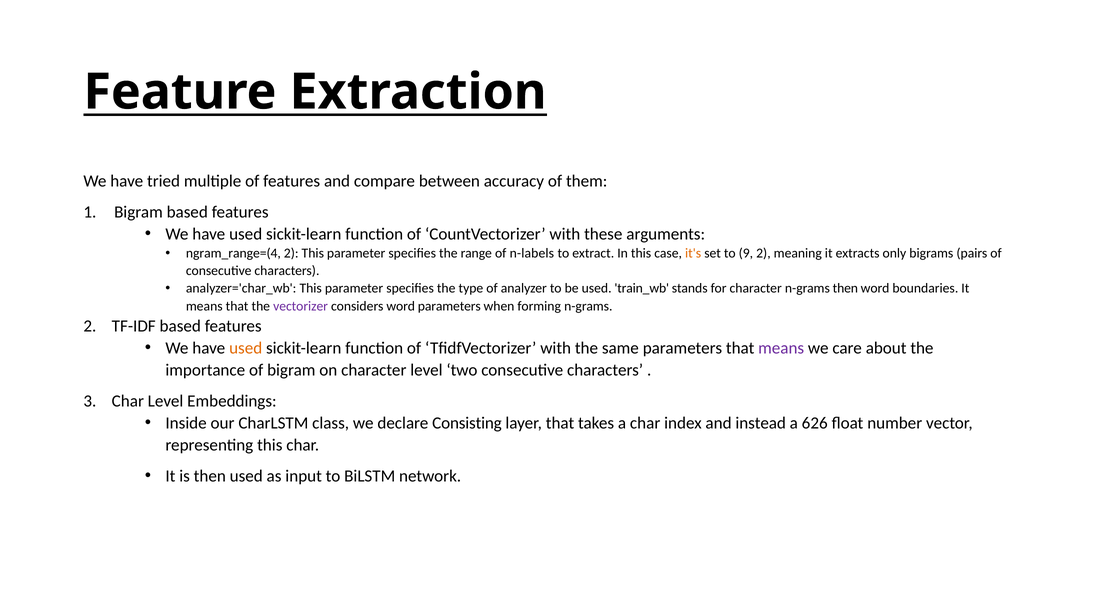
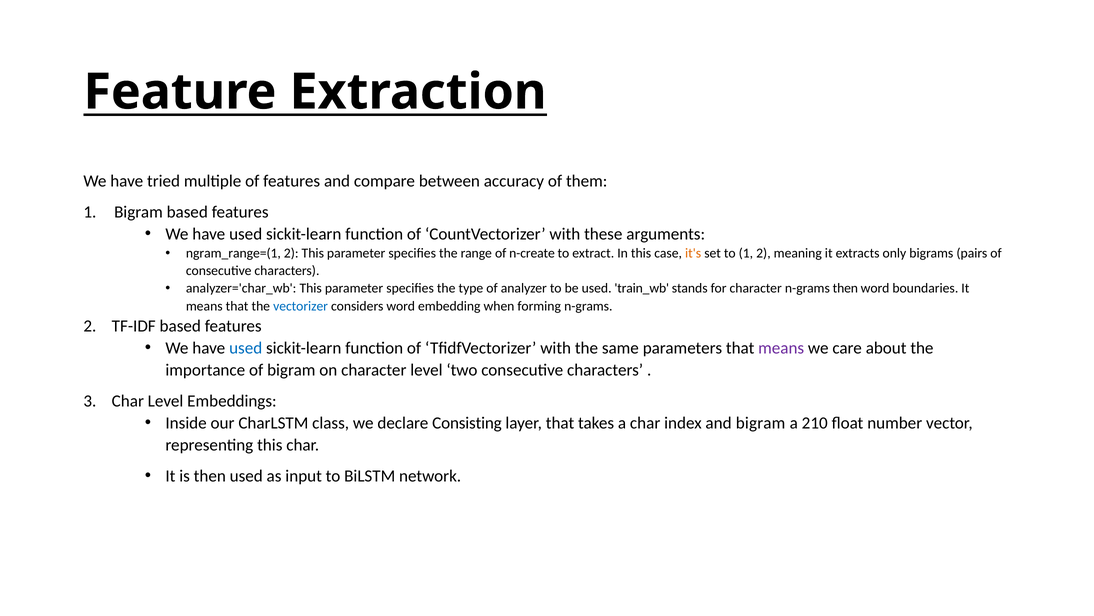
ngram_range=(4: ngram_range=(4 -> ngram_range=(1 (233, 253)
n-labels: n-labels -> n-create (532, 253)
to 9: 9 -> 1 (746, 253)
vectorizer colour: purple -> blue (301, 306)
word parameters: parameters -> embedding (449, 306)
used colour: orange -> blue (246, 348)
and instead: instead -> bigram (761, 423)
626: 626 -> 210 (815, 423)
